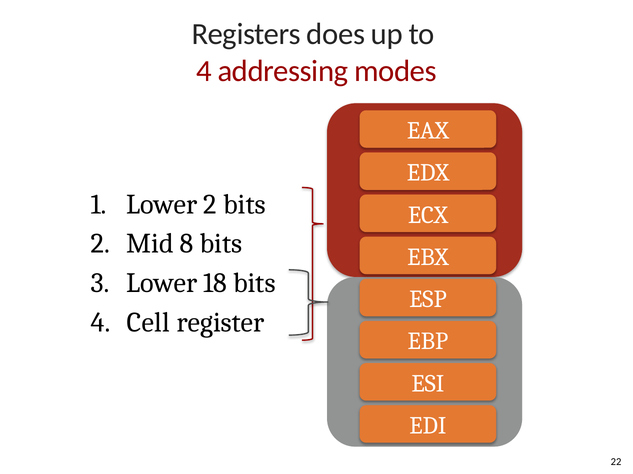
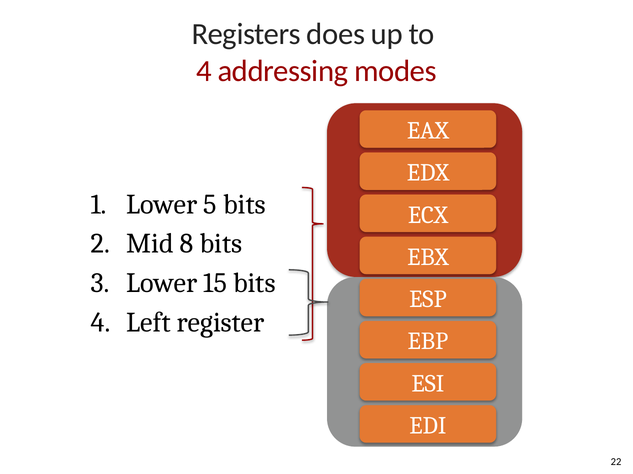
Lower 2: 2 -> 5 (210, 205)
18: 18 -> 15 (215, 283)
Cell: Cell -> Left (149, 323)
